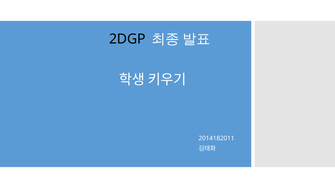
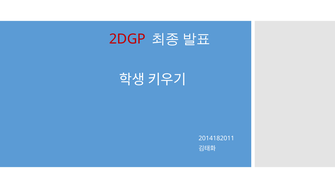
2DGP colour: black -> red (127, 39)
